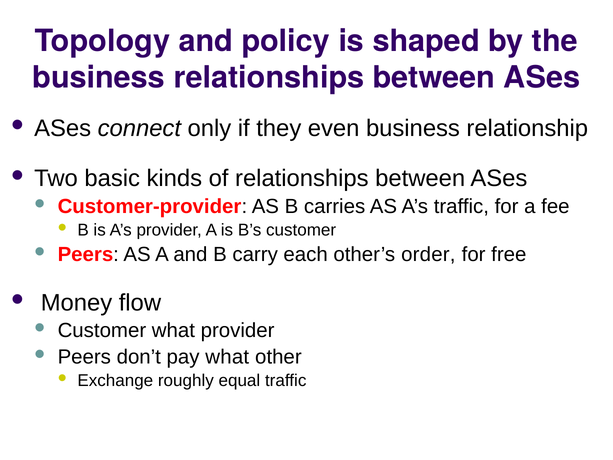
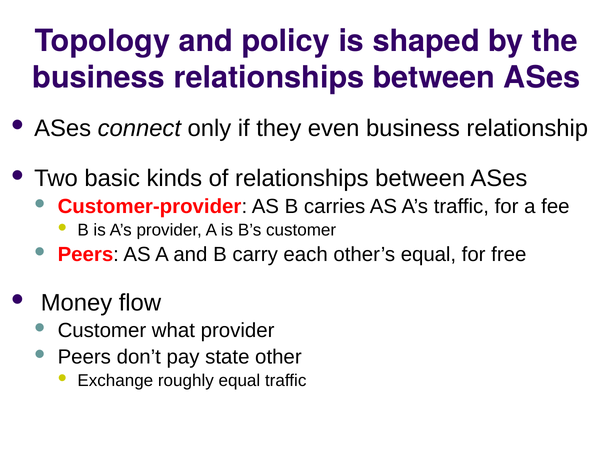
other’s order: order -> equal (428, 254)
pay what: what -> state (227, 357)
